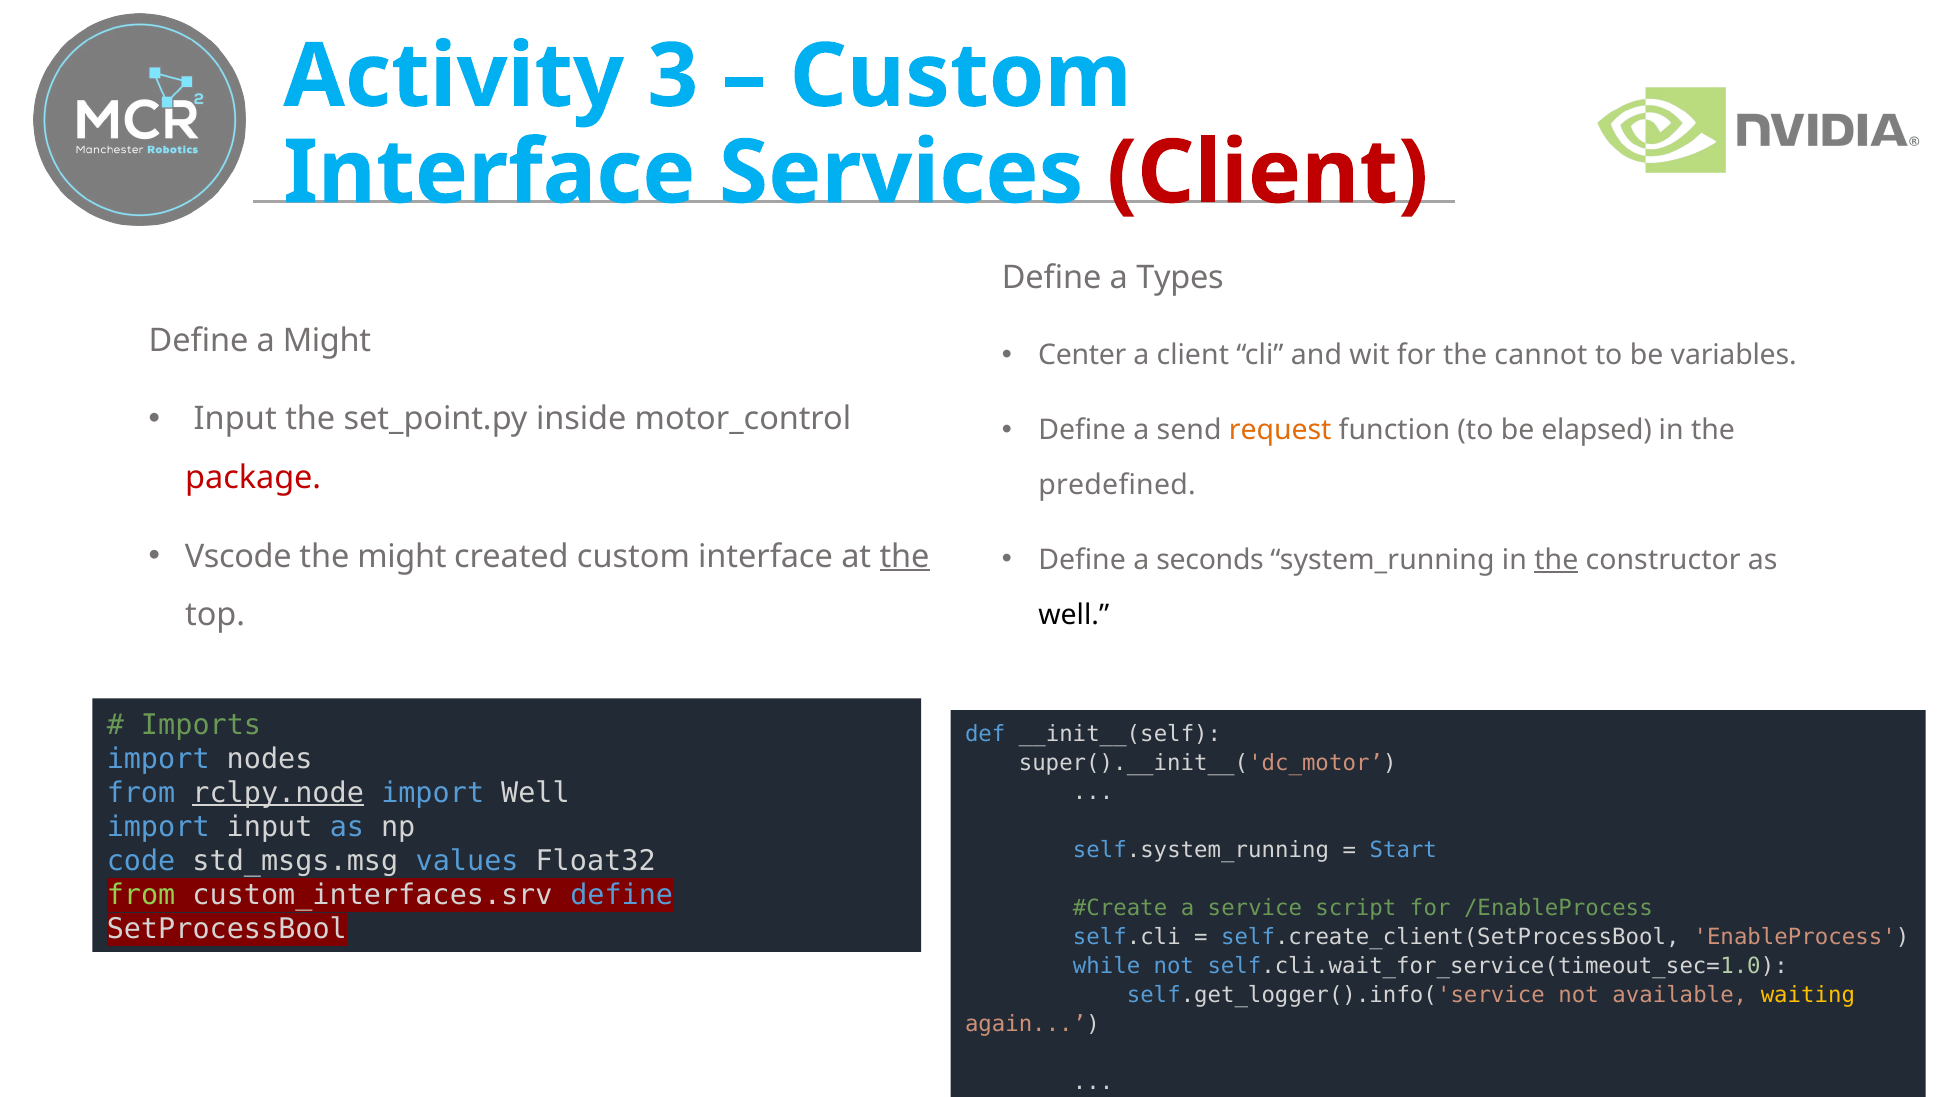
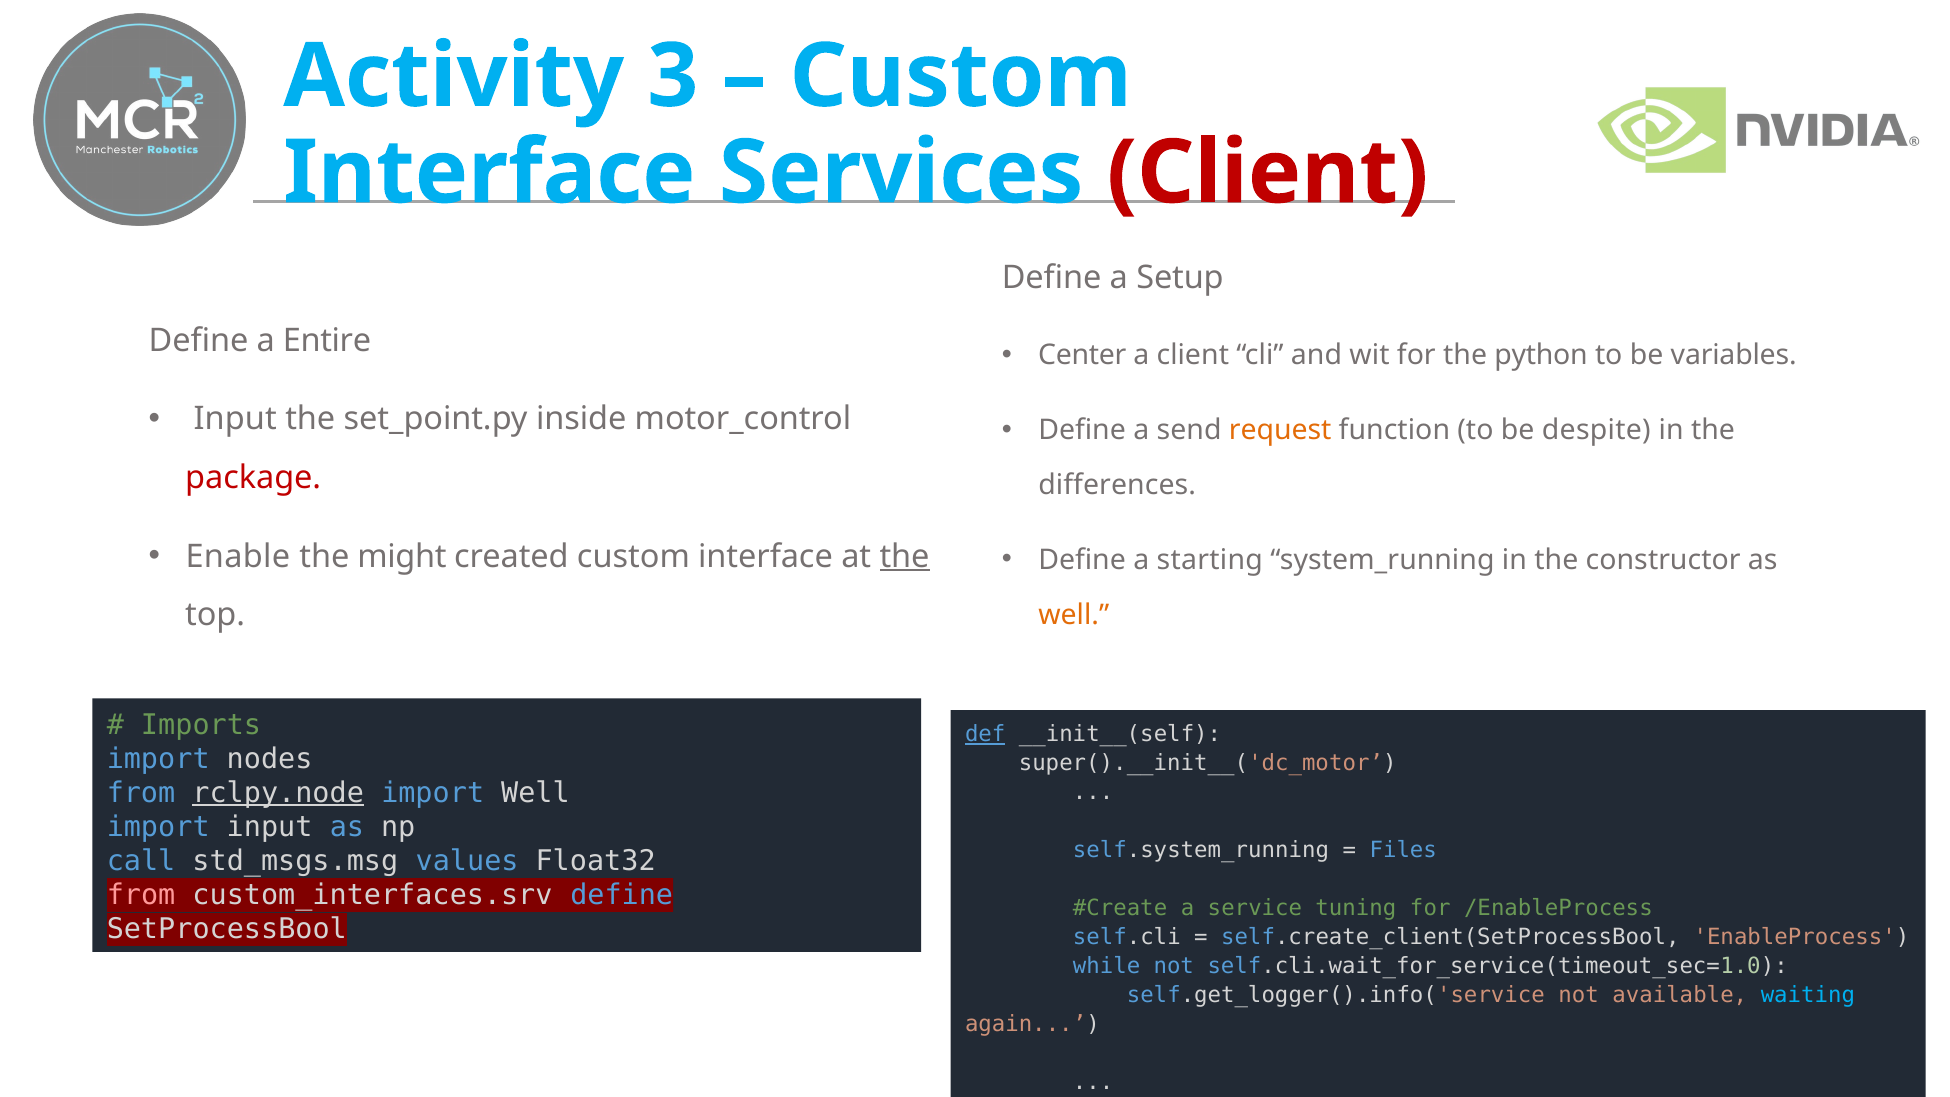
Types: Types -> Setup (1180, 278)
a Might: Might -> Entire (327, 340)
cannot: cannot -> python (1541, 355)
elapsed: elapsed -> despite (1596, 430)
predefined: predefined -> differences (1117, 485)
Vscode: Vscode -> Enable (238, 556)
seconds: seconds -> starting (1210, 560)
the underline: present -> none (1556, 560)
well colour: black -> orange (1074, 615)
def underline: none -> present (985, 734)
Start: Start -> Files (1403, 850)
code: code -> call (141, 861)
from colour: light green -> pink (141, 895)
script: script -> tuning (1356, 908)
waiting colour: yellow -> light blue (1808, 995)
